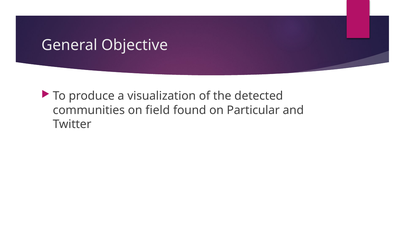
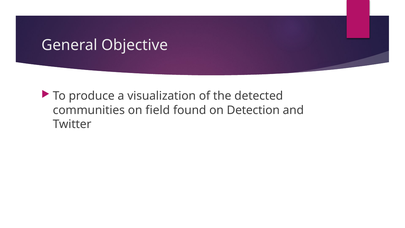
Particular: Particular -> Detection (253, 110)
